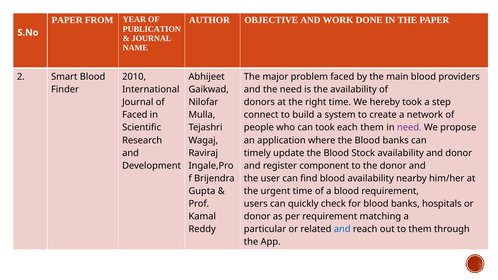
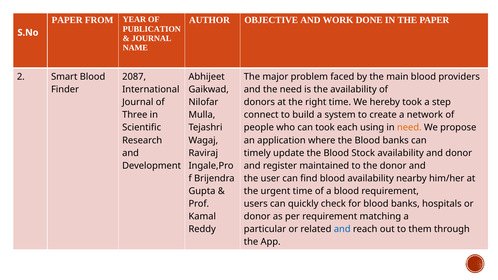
2010: 2010 -> 2087 (134, 77)
Faced: Faced -> Three (135, 115)
each them: them -> using (372, 128)
need colour: purple -> orange (409, 128)
component: component -> maintained (324, 166)
